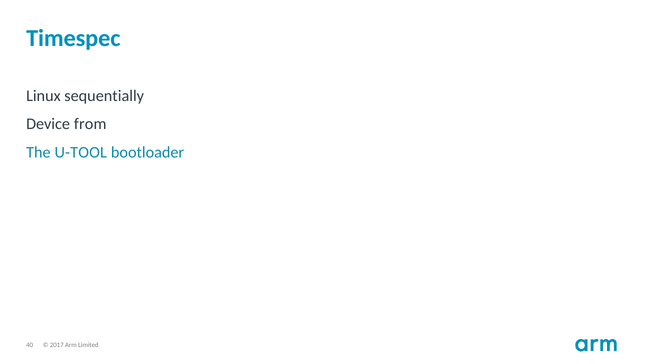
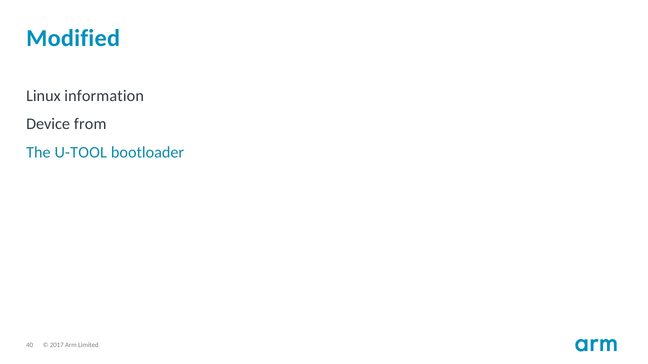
Timespec: Timespec -> Modified (73, 38)
sequentially: sequentially -> information (104, 96)
